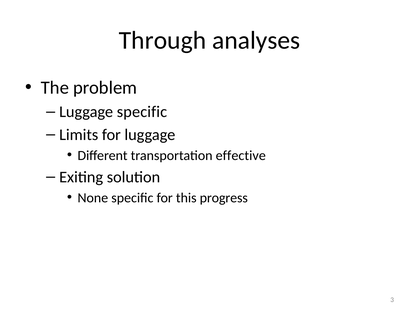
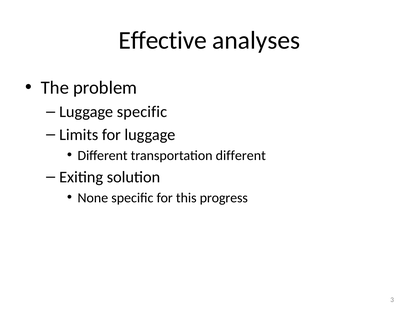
Through: Through -> Effective (163, 41)
transportation effective: effective -> different (241, 156)
